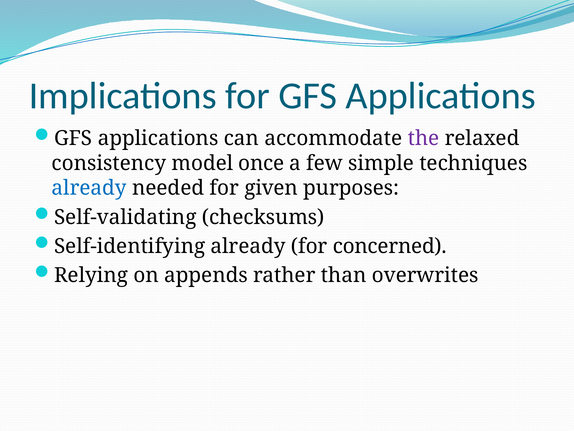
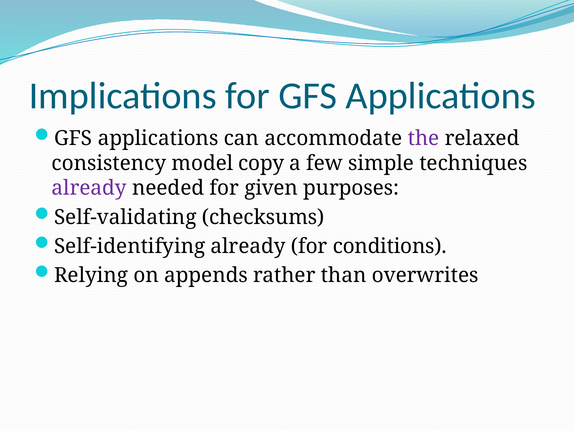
once: once -> copy (261, 163)
already colour: blue -> purple (89, 188)
concerned: concerned -> conditions (390, 246)
